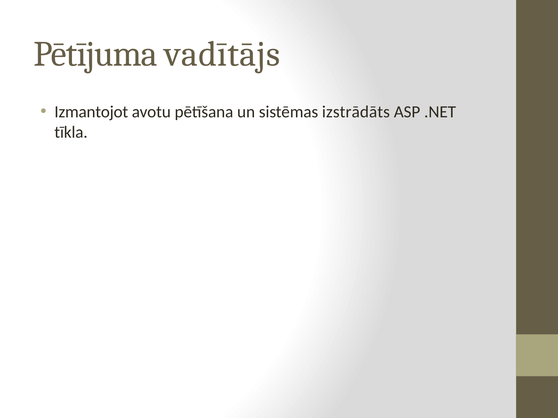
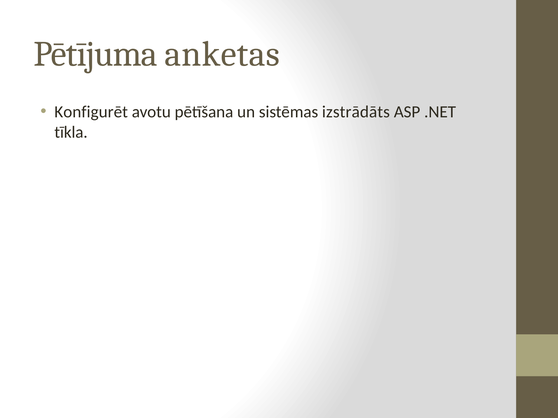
vadītājs: vadītājs -> anketas (222, 54)
Izmantojot: Izmantojot -> Konfigurēt (91, 112)
